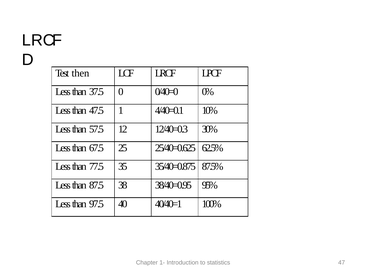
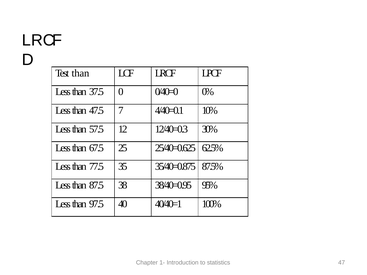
Test then: then -> than (80, 73)
1: 1 -> 7 (121, 111)
